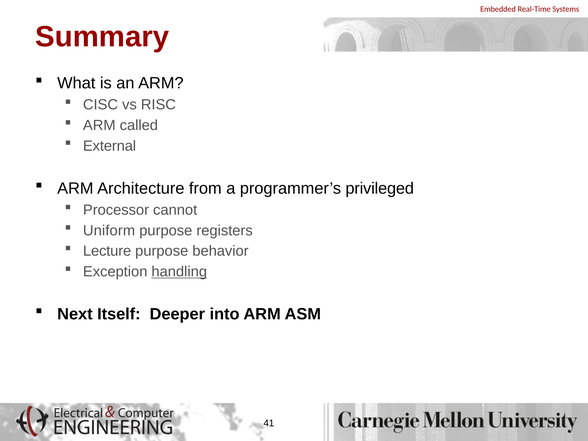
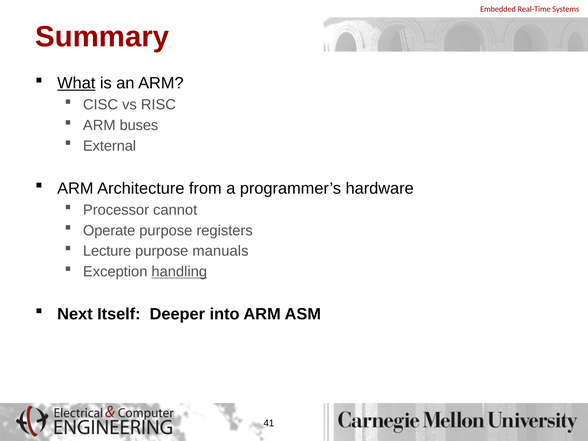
What underline: none -> present (76, 83)
called: called -> buses (139, 125)
privileged: privileged -> hardware (380, 188)
Uniform: Uniform -> Operate (109, 230)
behavior: behavior -> manuals (220, 251)
